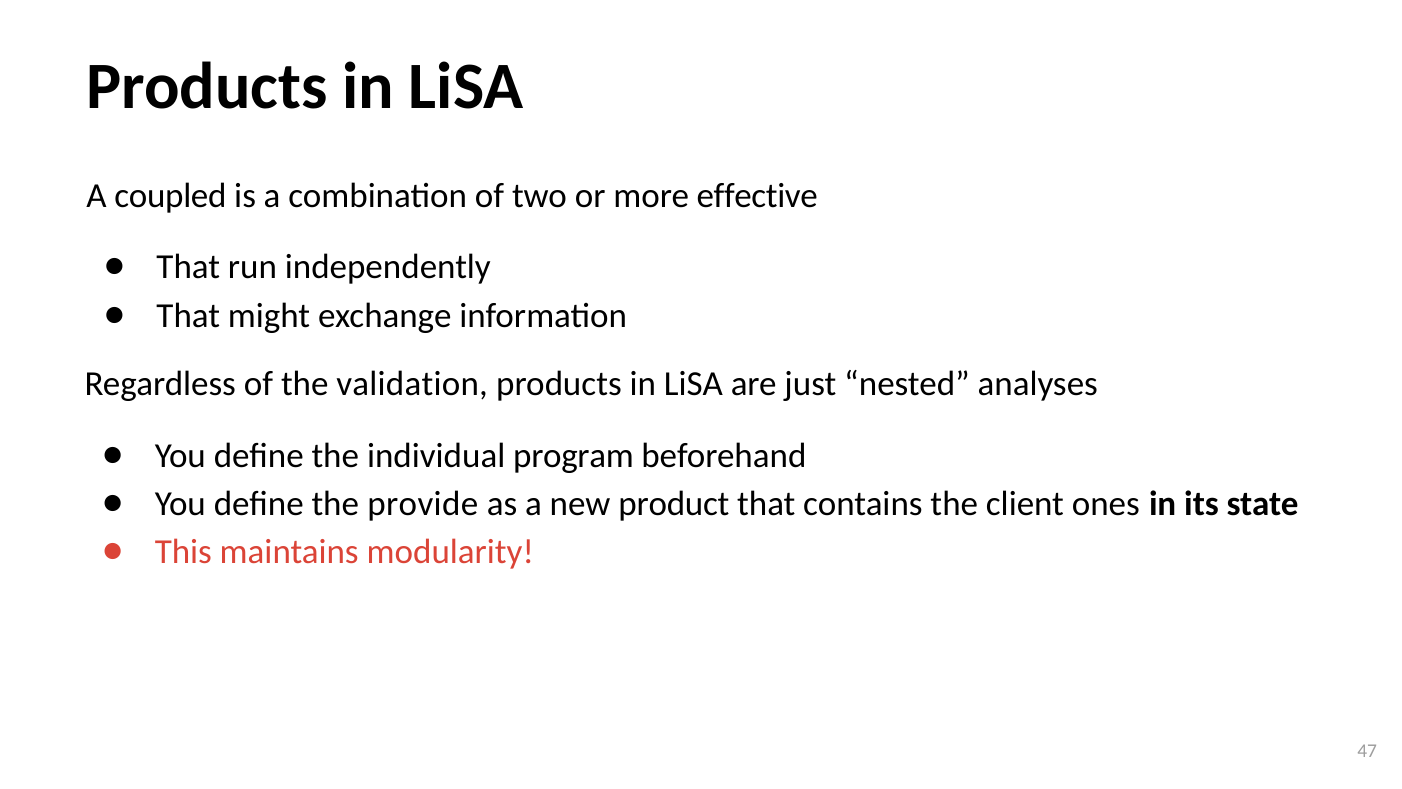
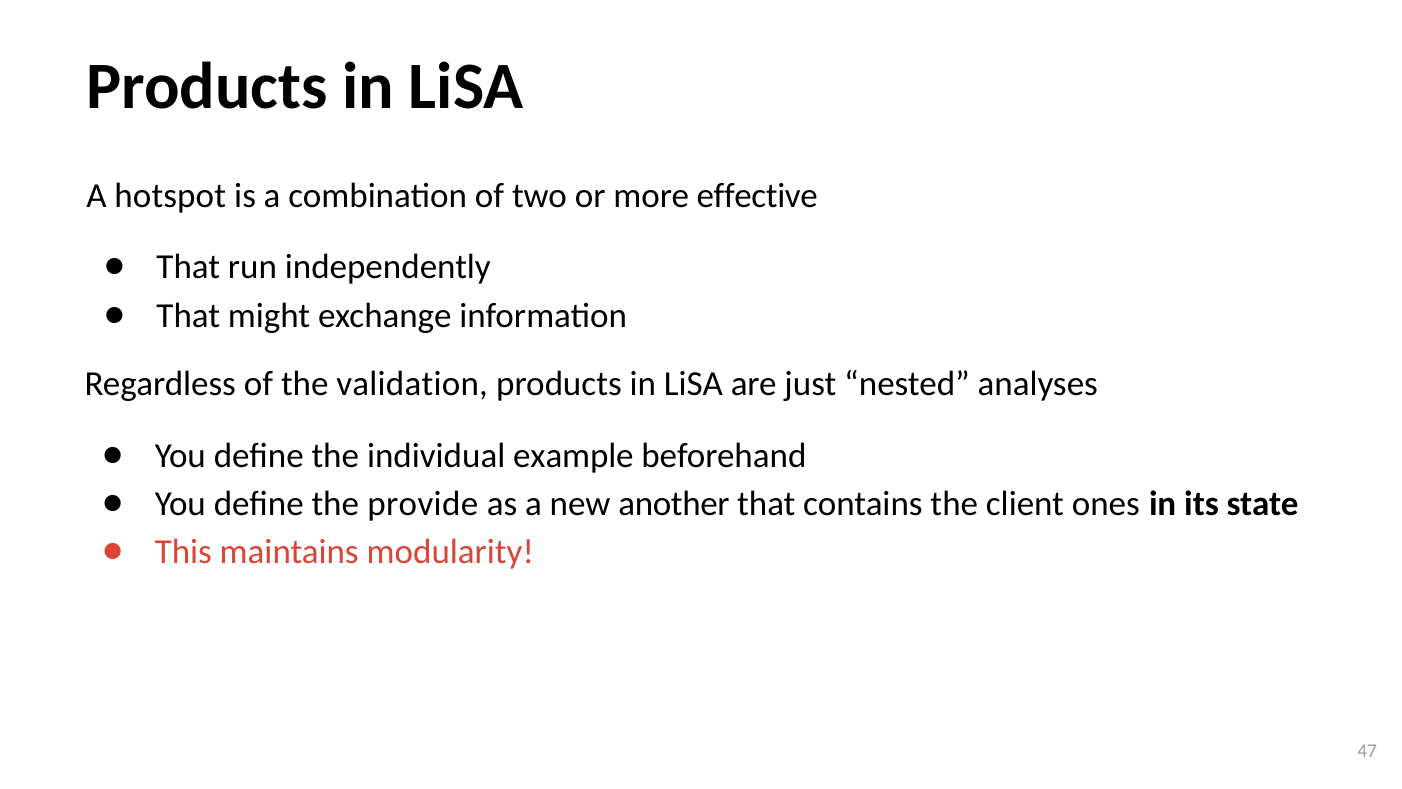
coupled: coupled -> hotspot (170, 195)
program: program -> example (573, 455)
product: product -> another (674, 504)
